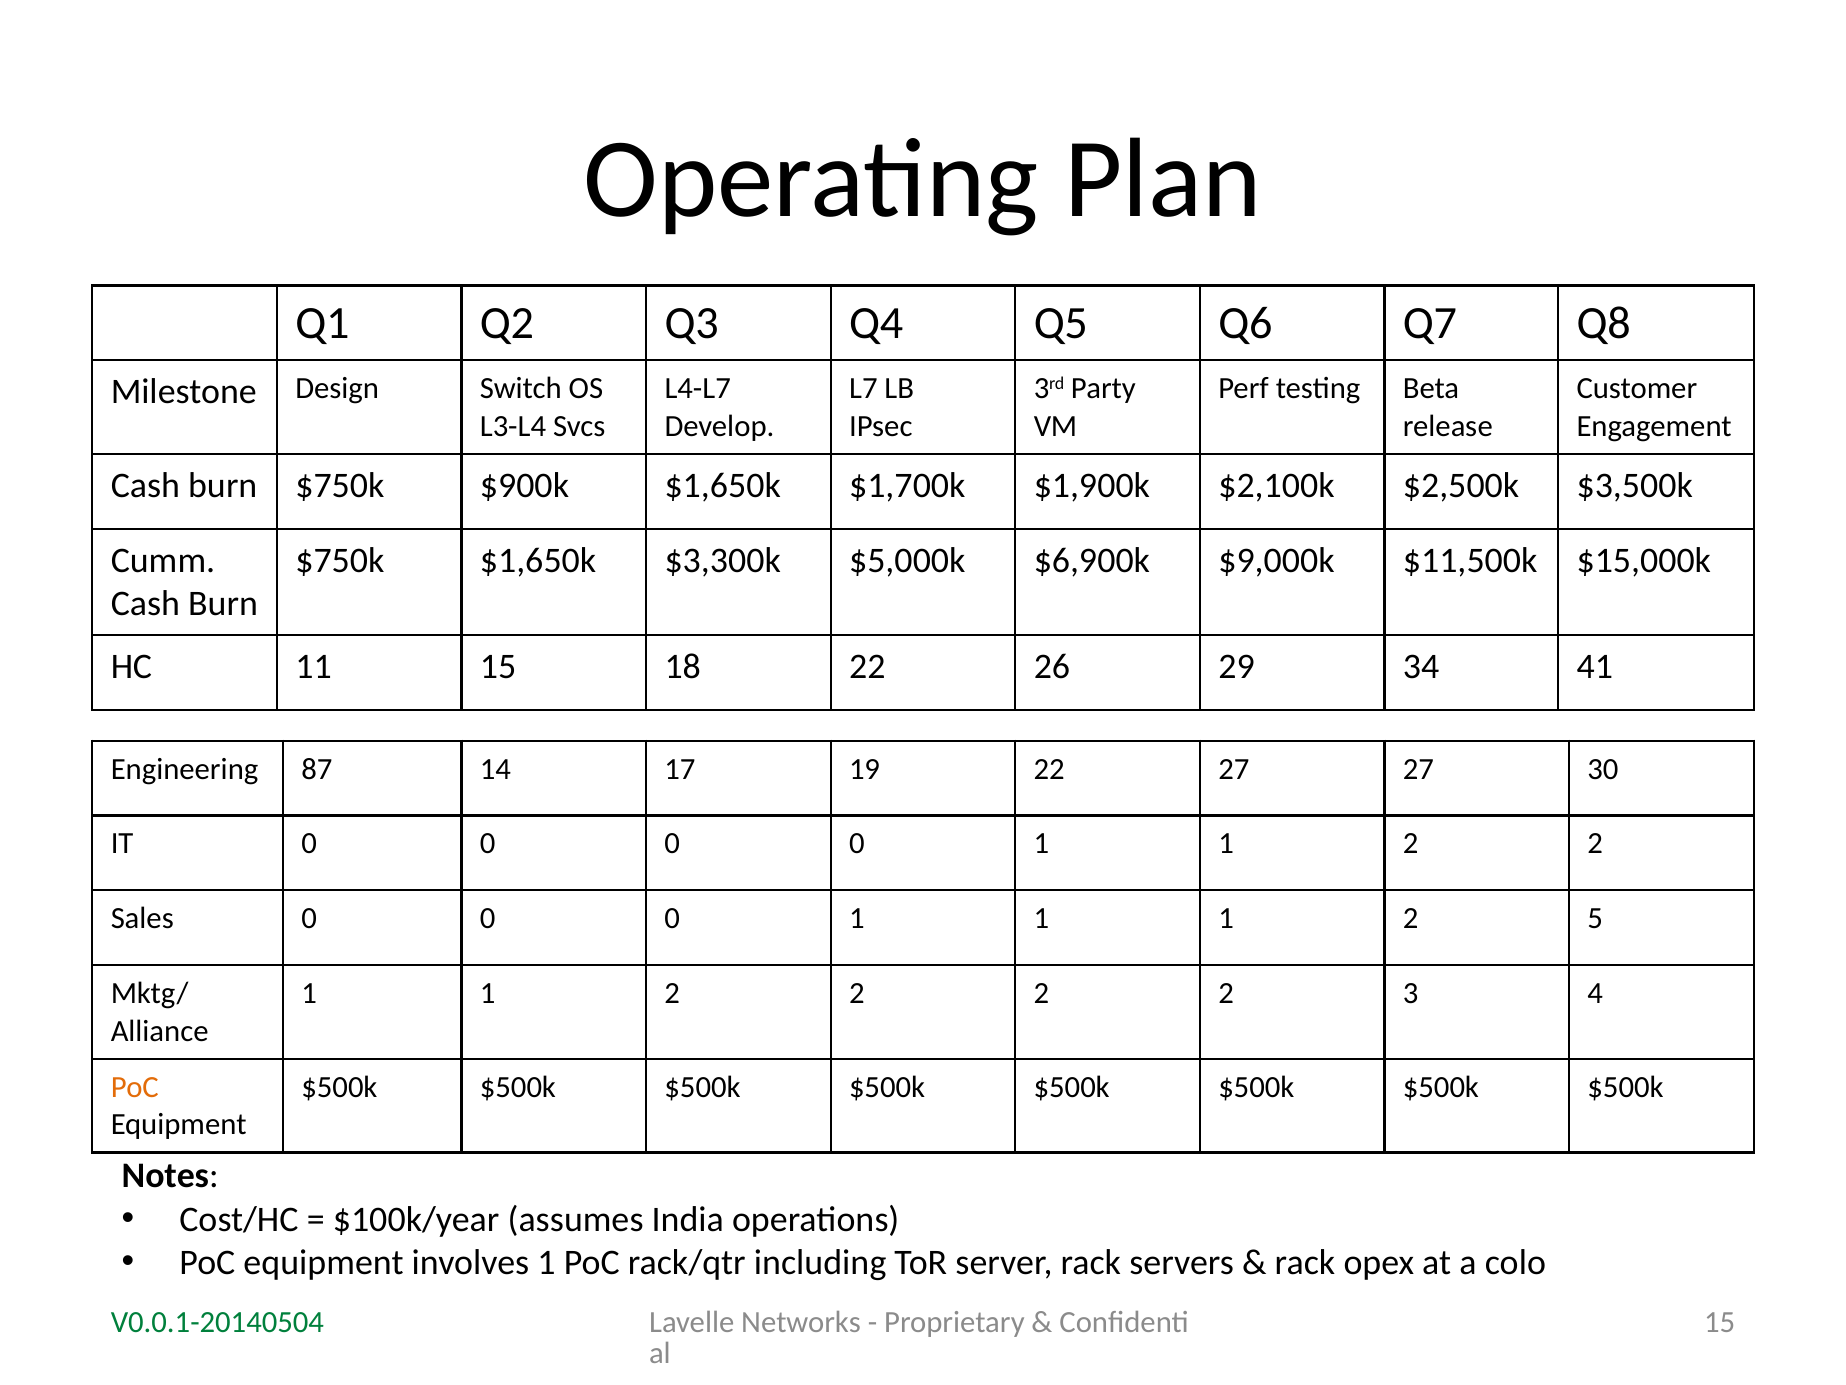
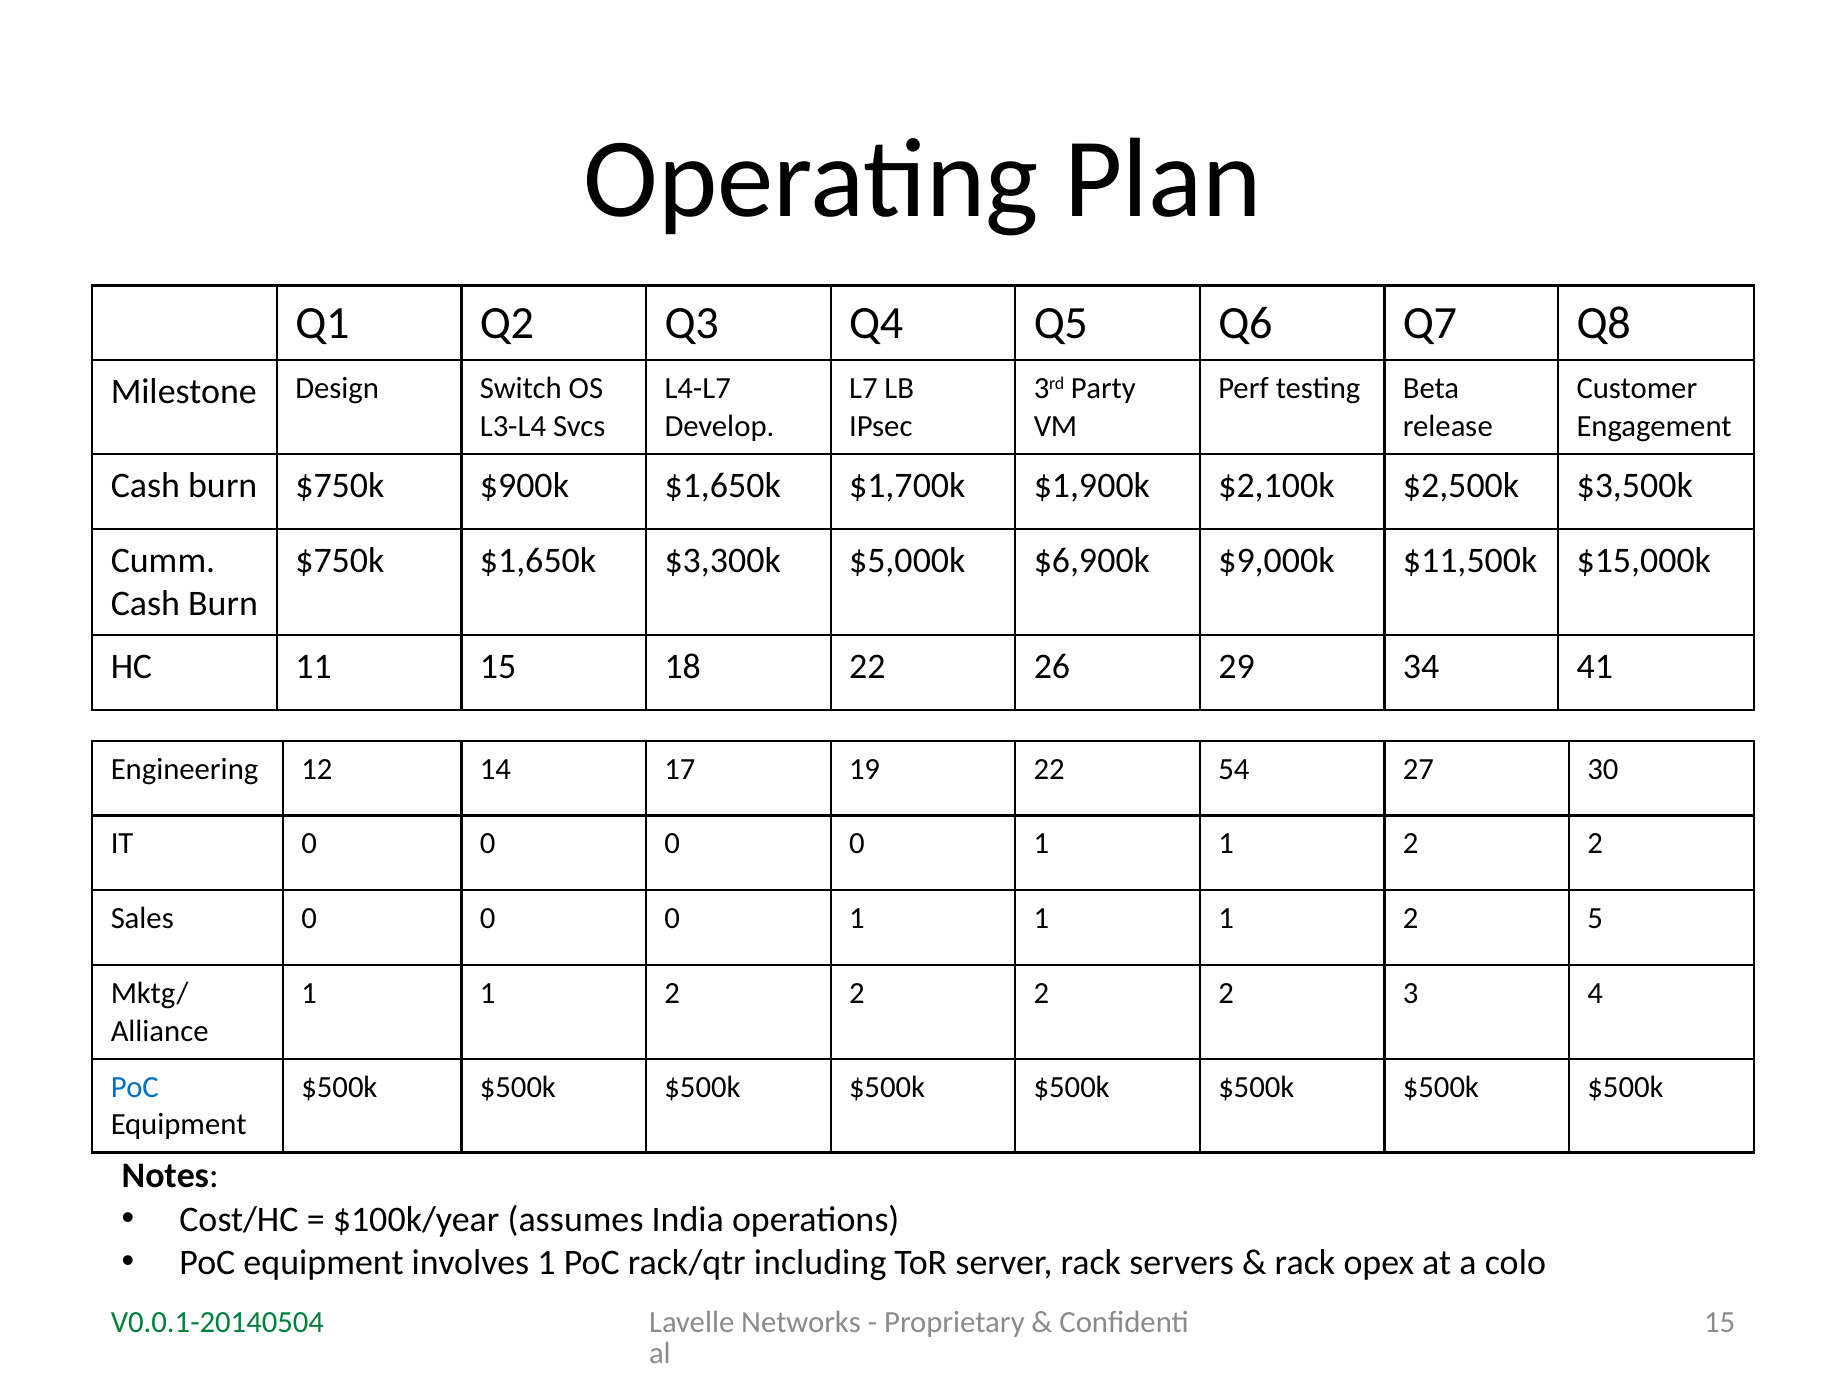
87: 87 -> 12 (317, 769)
22 27: 27 -> 54 (1234, 769)
PoC colour: orange -> blue (135, 1087)
